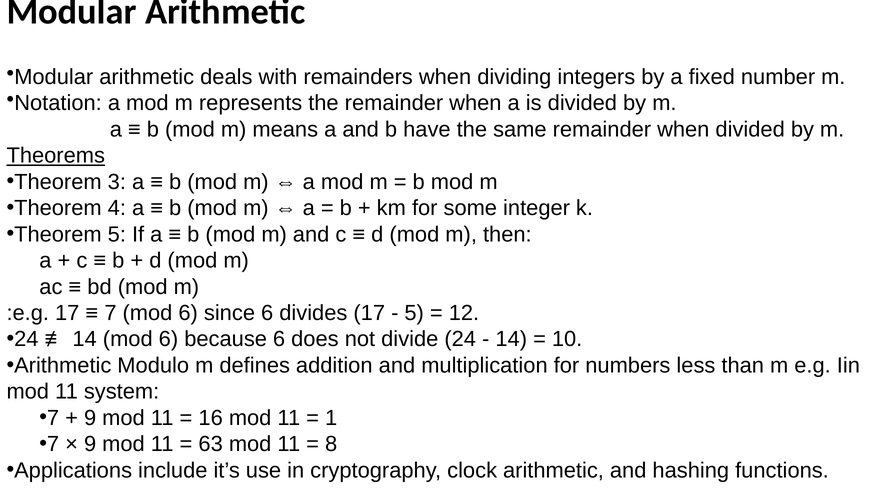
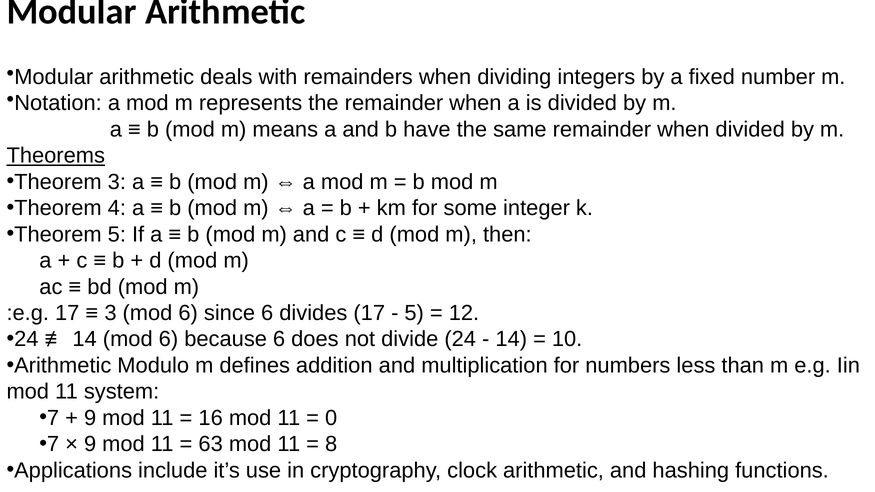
7: 7 -> 3 (110, 313)
1: 1 -> 0 (331, 418)
